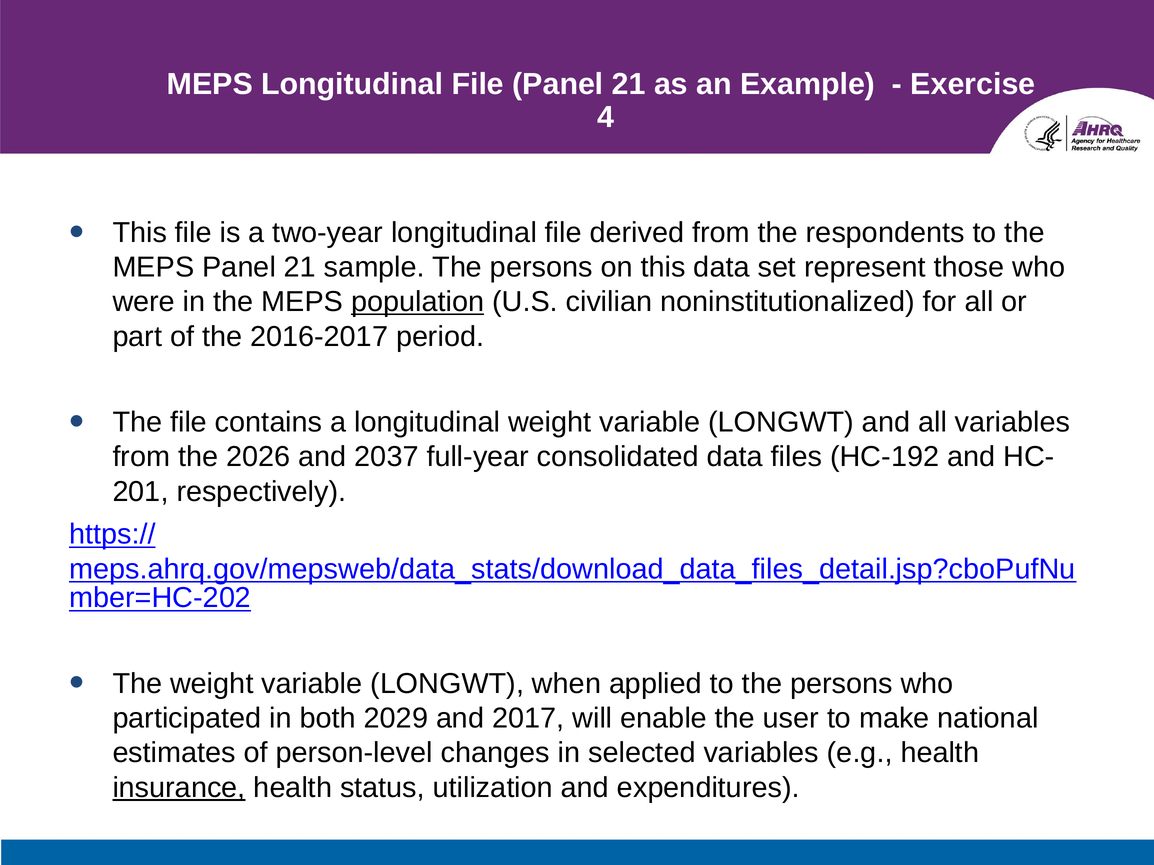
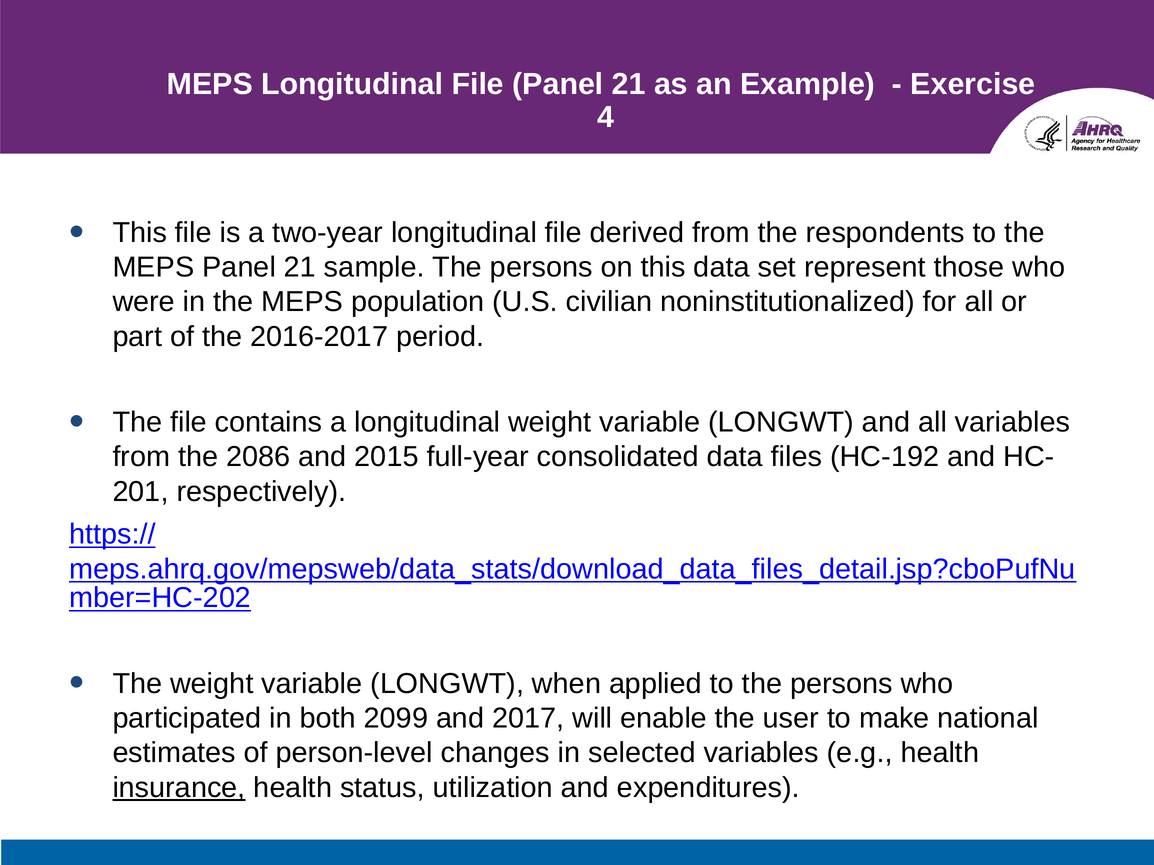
population underline: present -> none (418, 302)
2026: 2026 -> 2086 (258, 457)
2037: 2037 -> 2015 (387, 457)
2029: 2029 -> 2099 (396, 719)
